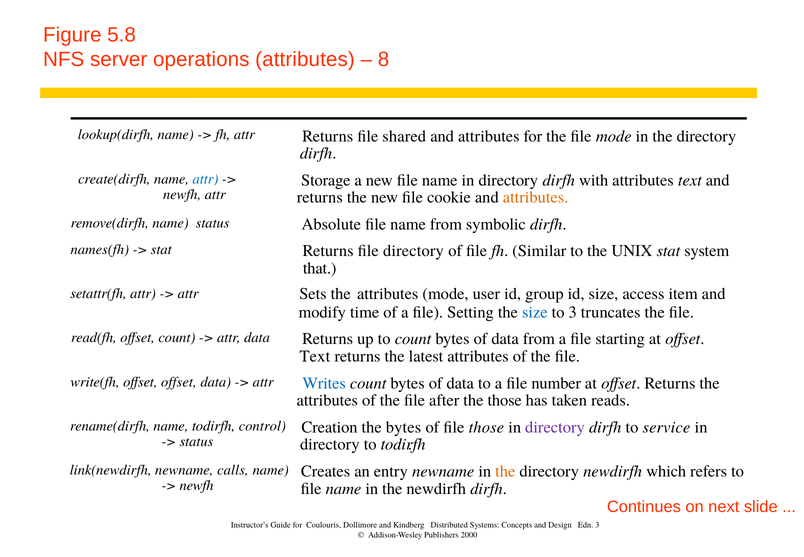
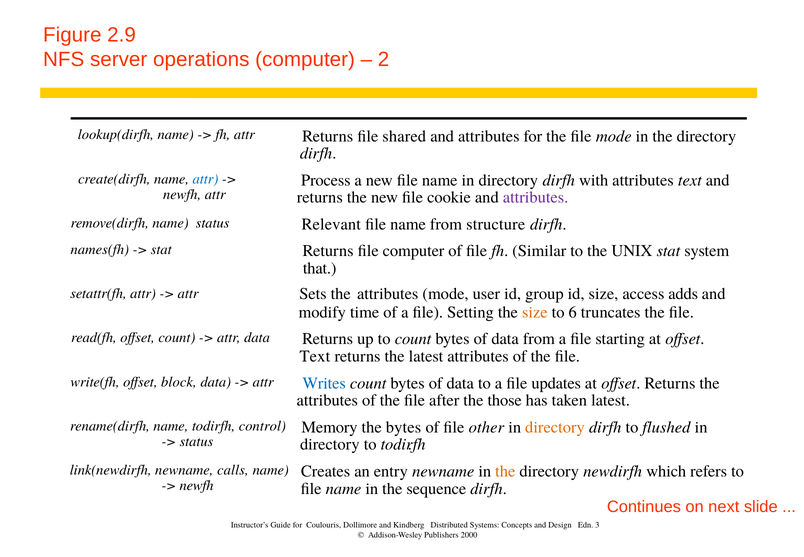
5.8: 5.8 -> 2.9 (122, 35)
operations attributes: attributes -> computer (305, 60)
8: 8 -> 2 (384, 60)
Storage: Storage -> Process (326, 180)
attributes colour: orange -> purple (536, 197)
Absolute: Absolute -> Relevant (331, 224)
symbolic: symbolic -> structure (496, 224)
file directory: directory -> computer (414, 251)
item: item -> adds (683, 294)
size colour: blue -> orange (535, 312)
to 3: 3 -> 6 (573, 312)
offset offset: offset -> block (179, 382)
number: number -> updates (556, 383)
taken reads: reads -> latest (611, 400)
Creation: Creation -> Memory (330, 427)
file those: those -> other (486, 427)
directory colour: purple -> orange (555, 427)
service: service -> flushed (666, 427)
the newdirfh: newdirfh -> sequence (436, 488)
